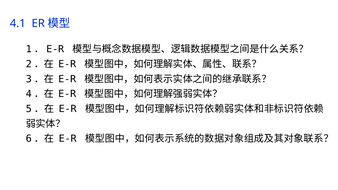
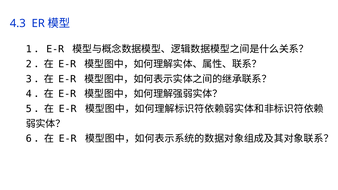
4.1: 4.1 -> 4.3 (18, 23)
